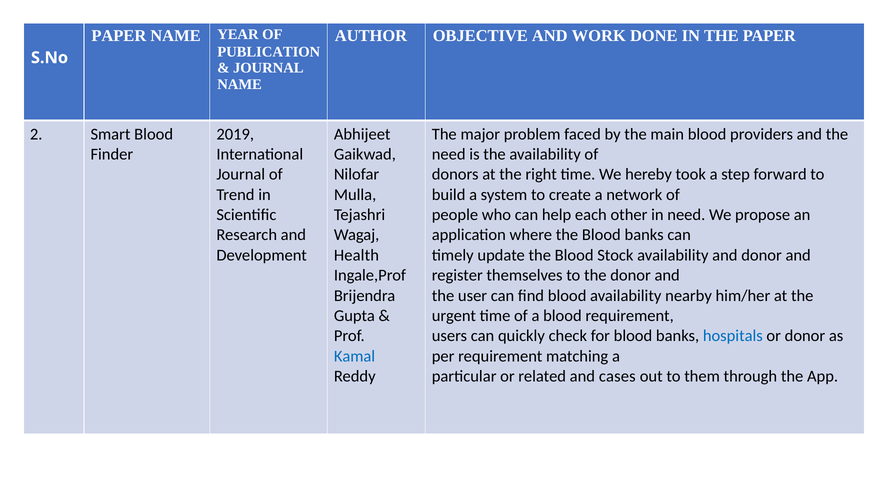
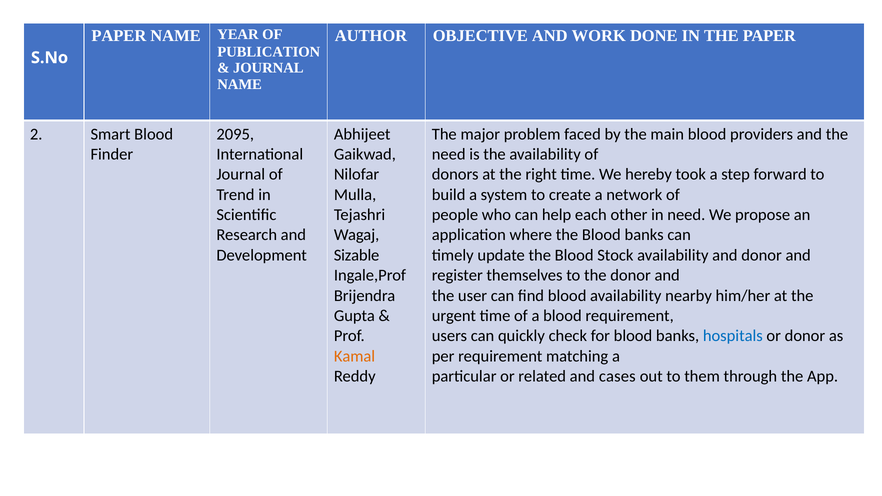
2019: 2019 -> 2095 (235, 134)
Health: Health -> Sizable (357, 255)
Kamal colour: blue -> orange (354, 356)
